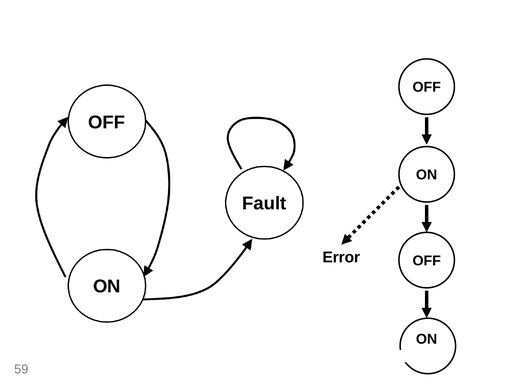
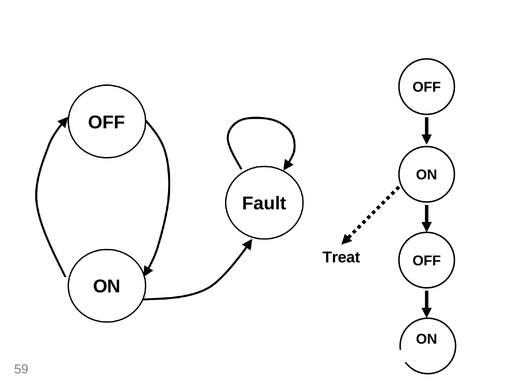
Error: Error -> Treat (341, 257)
